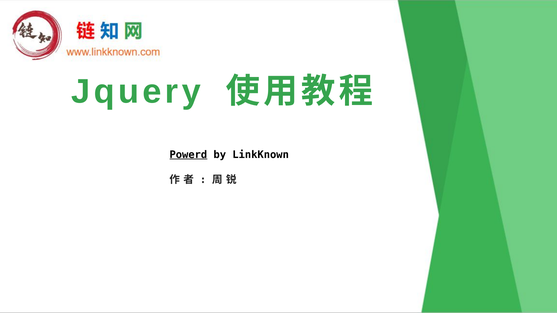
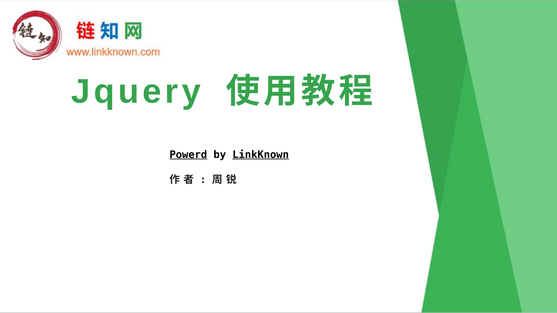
LinkKnown underline: none -> present (261, 155)
